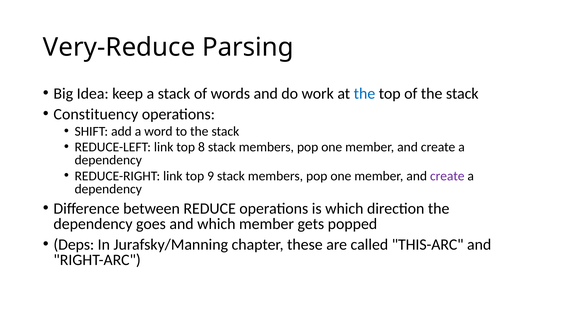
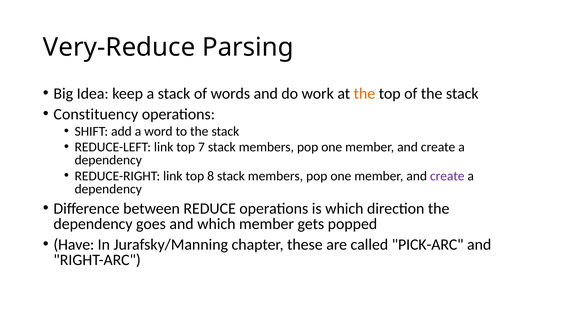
the colour: blue -> orange (364, 94)
8: 8 -> 7 (201, 147)
9: 9 -> 8 (211, 176)
Deps: Deps -> Have (74, 244)
THIS-ARC: THIS-ARC -> PICK-ARC (428, 244)
